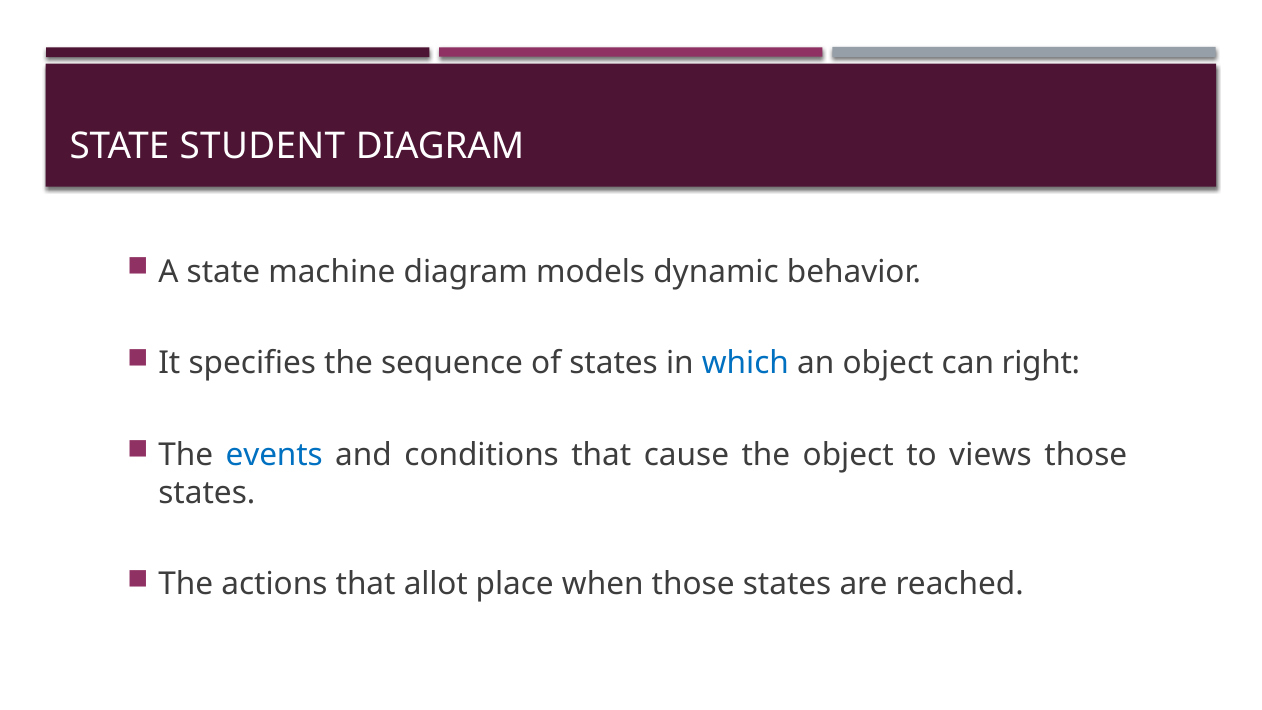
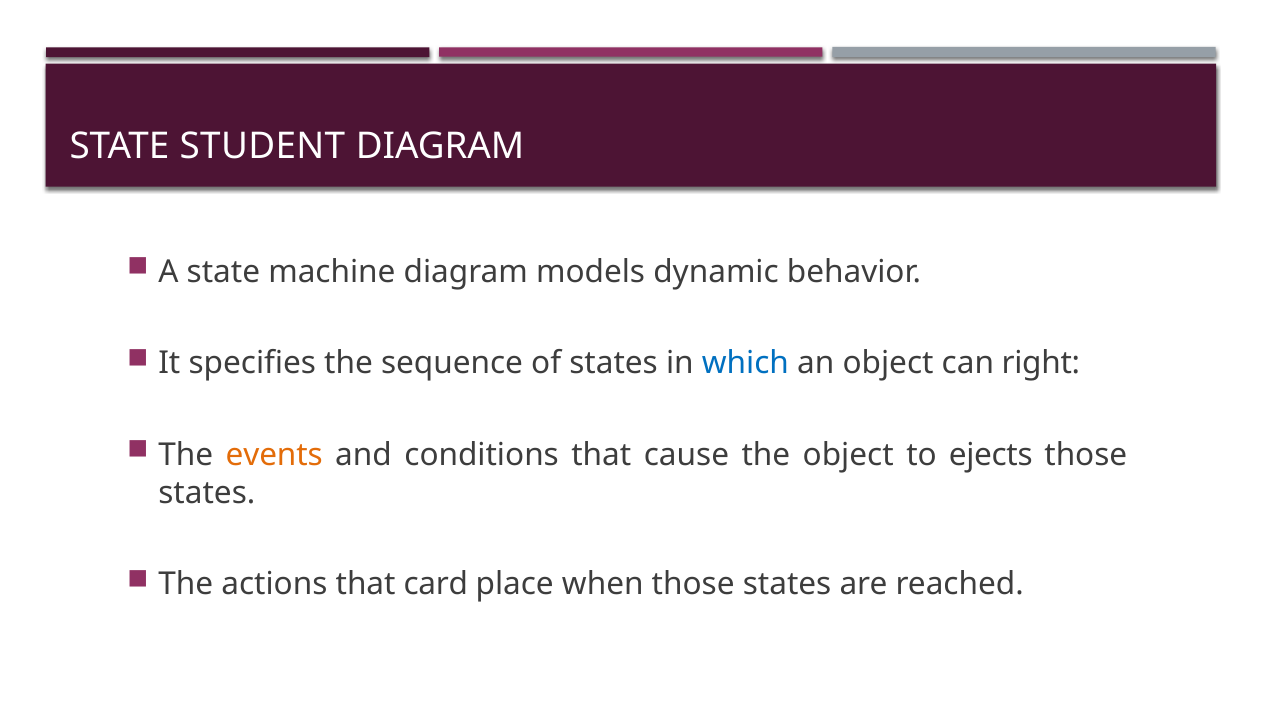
events colour: blue -> orange (274, 455)
views: views -> ejects (991, 455)
allot: allot -> card (436, 584)
